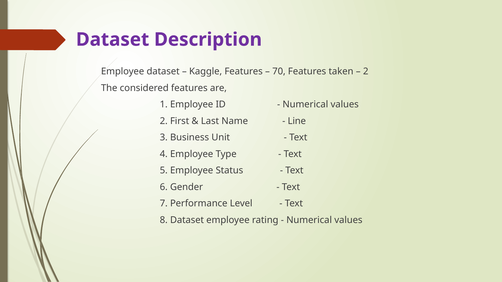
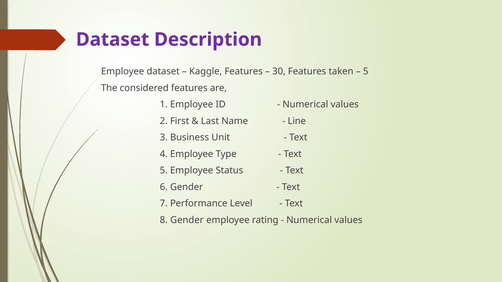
70: 70 -> 30 (279, 72)
2: 2 -> 5 (366, 72)
8 Dataset: Dataset -> Gender (187, 220)
